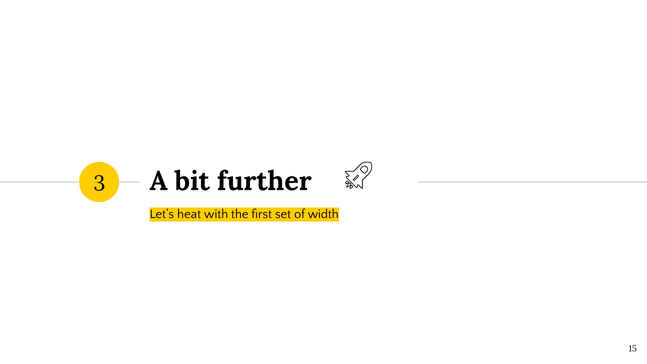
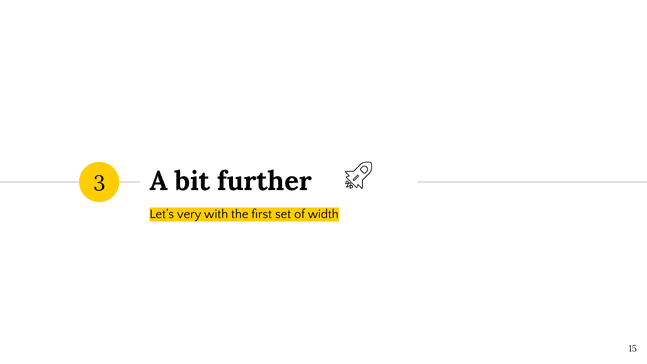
heat: heat -> very (189, 214)
